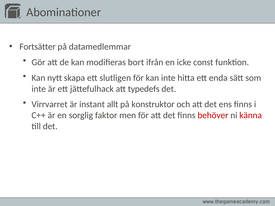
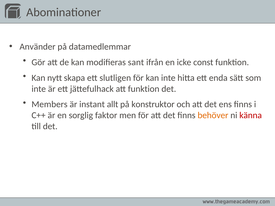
Fortsätter: Fortsätter -> Använder (38, 47)
bort: bort -> sant (136, 62)
att typedefs: typedefs -> funktion (144, 89)
Virrvarret: Virrvarret -> Members (50, 104)
behöver colour: red -> orange (213, 115)
